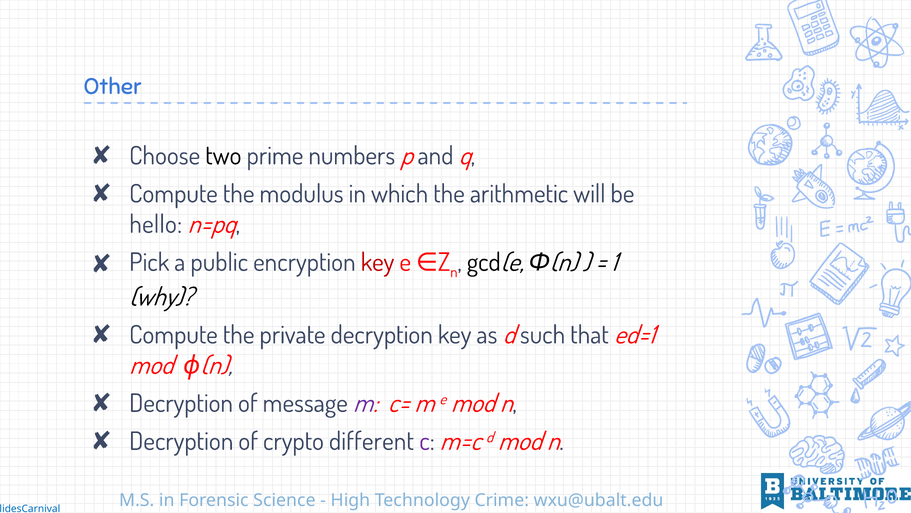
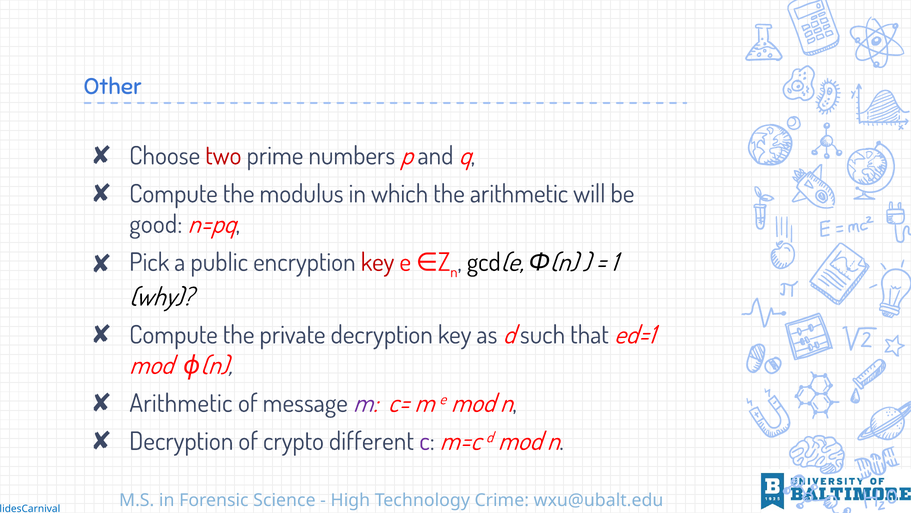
two colour: black -> red (223, 156)
hello: hello -> good (156, 224)
Decryption: Decryption -> Arithmetic (181, 403)
